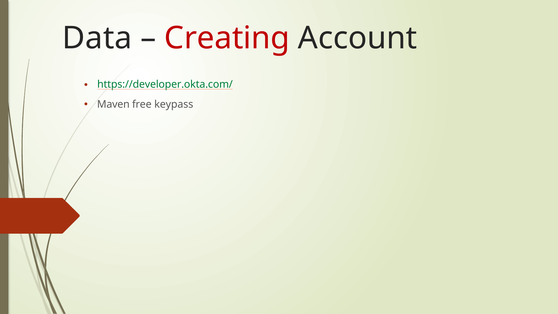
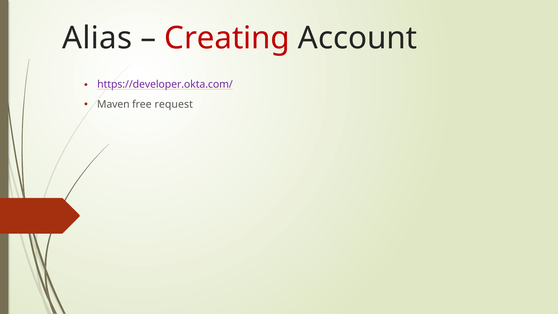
Data: Data -> Alias (97, 38)
https://developer.okta.com/ colour: green -> purple (165, 84)
keypass: keypass -> request (174, 104)
